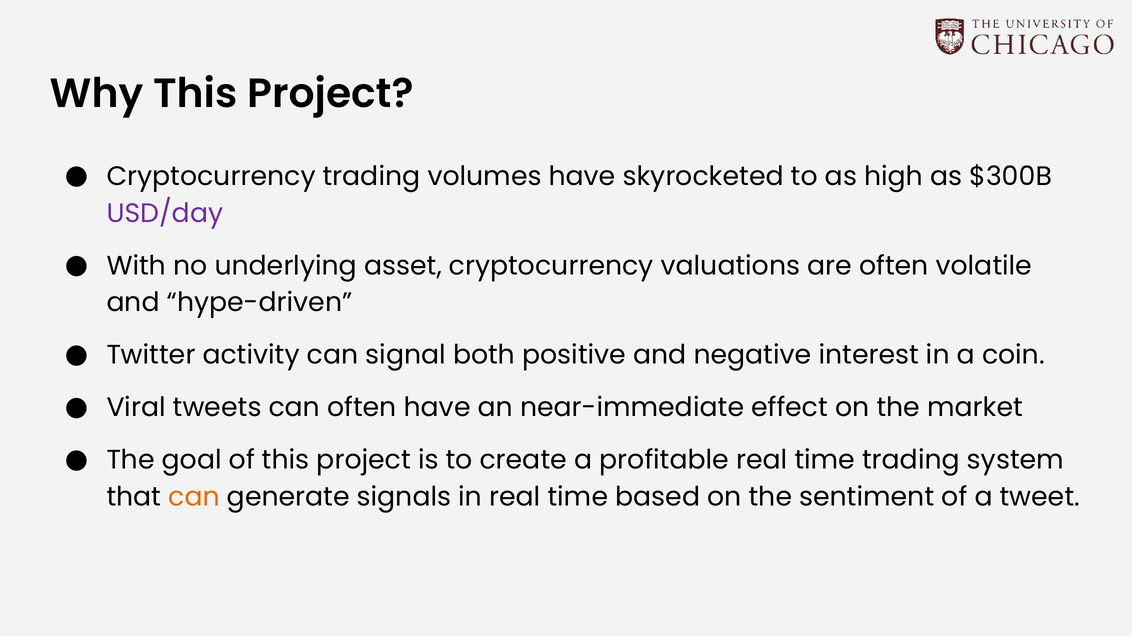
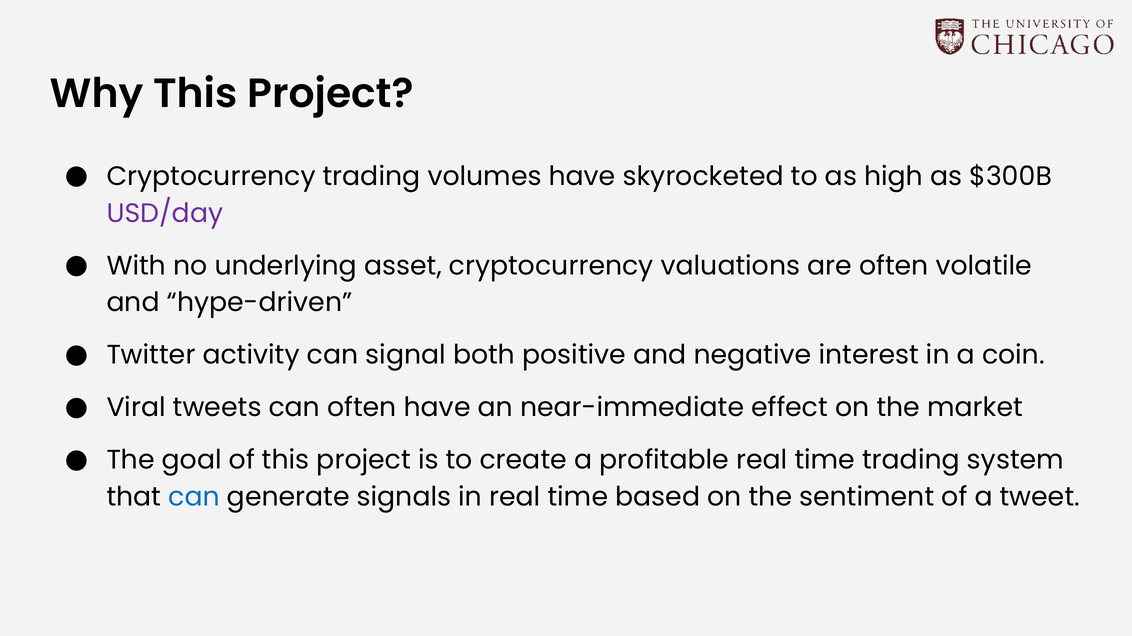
can colour: orange -> blue (194, 498)
